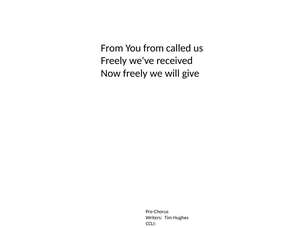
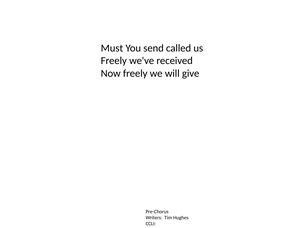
From: From -> Must (112, 48)
You from: from -> send (154, 48)
